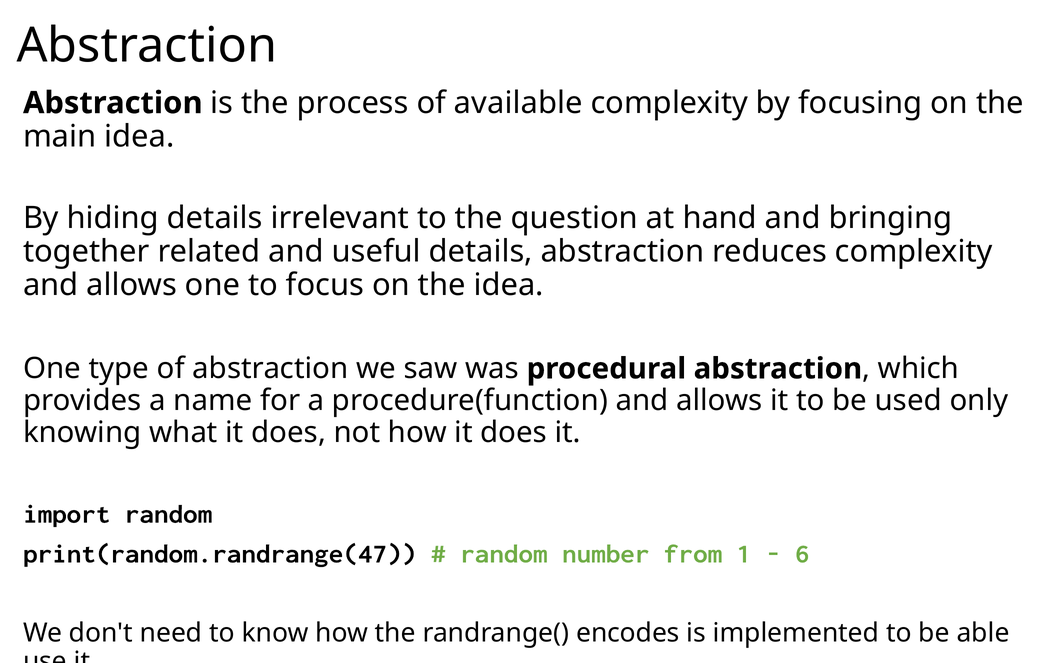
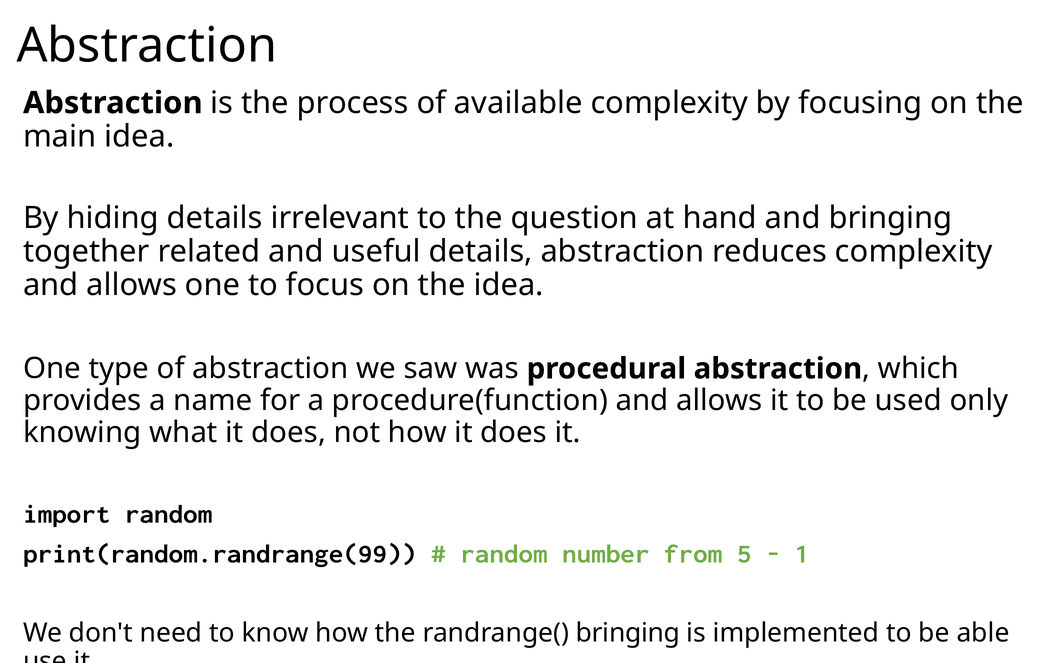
print(random.randrange(47: print(random.randrange(47 -> print(random.randrange(99 (220, 553)
1: 1 -> 5 (744, 553)
6: 6 -> 1 (802, 553)
randrange( encodes: encodes -> bringing (628, 633)
